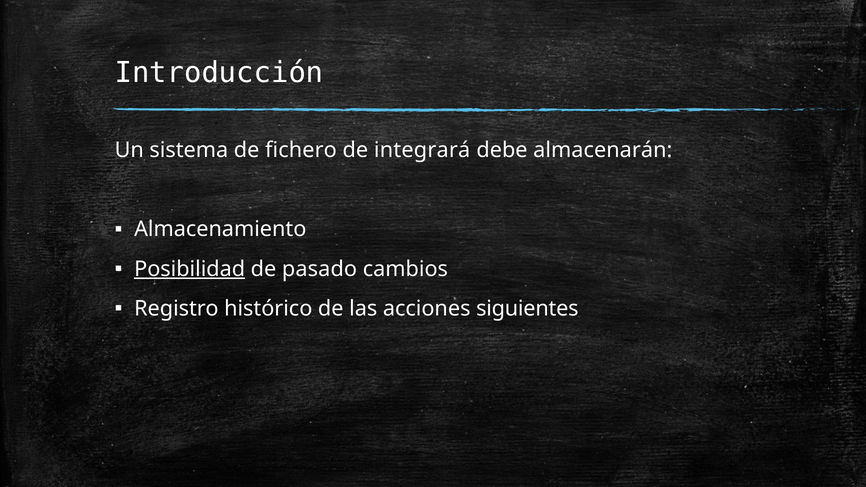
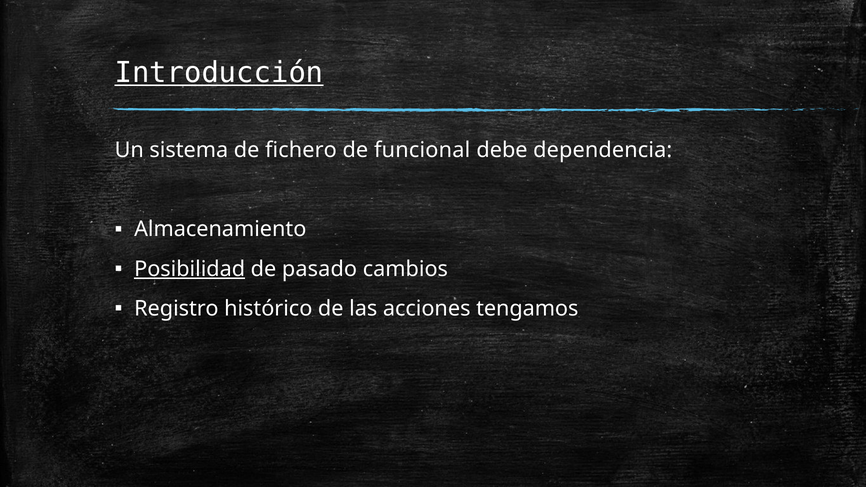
Introducción underline: none -> present (219, 73)
integrará: integrará -> funcional (422, 150)
almacenarán: almacenarán -> dependencia (603, 150)
siguientes: siguientes -> tengamos (527, 309)
